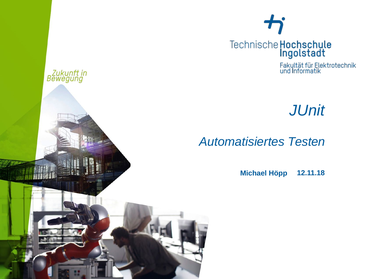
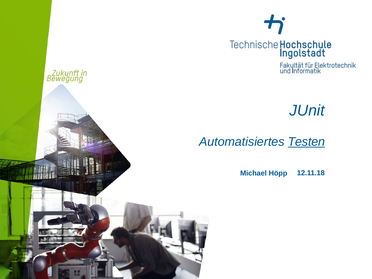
Testen underline: none -> present (306, 142)
